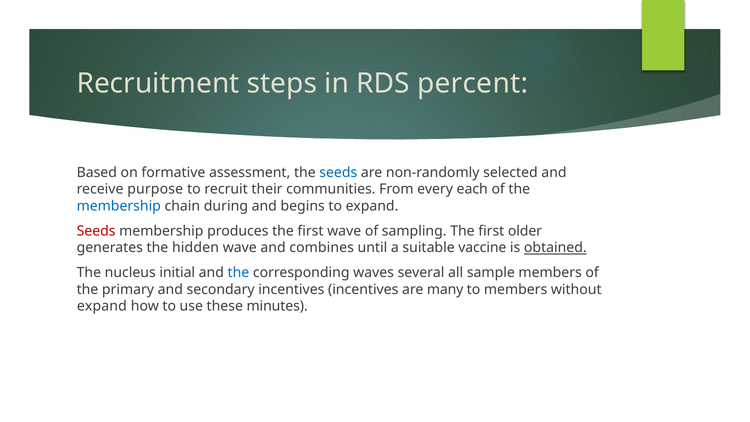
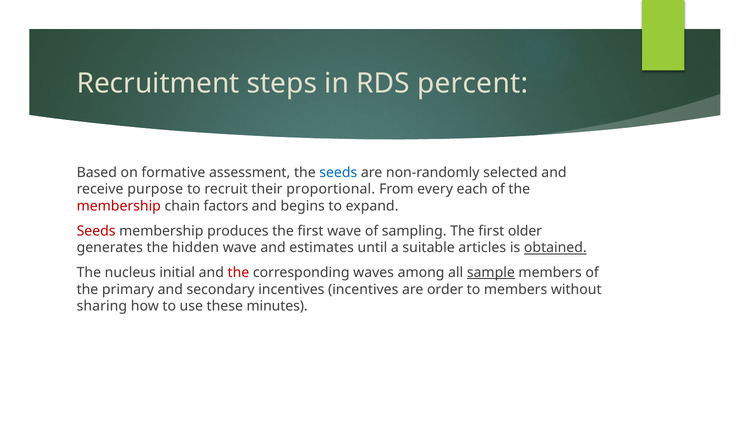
communities: communities -> proportional (331, 189)
membership colour: blue -> red (119, 206)
during: during -> factors (226, 206)
combines: combines -> estimates (322, 248)
vaccine: vaccine -> articles (482, 248)
the colour: blue -> red (238, 272)
several: several -> among (421, 272)
sample underline: none -> present (491, 272)
many: many -> order (445, 289)
expand: expand -> sharing (102, 306)
